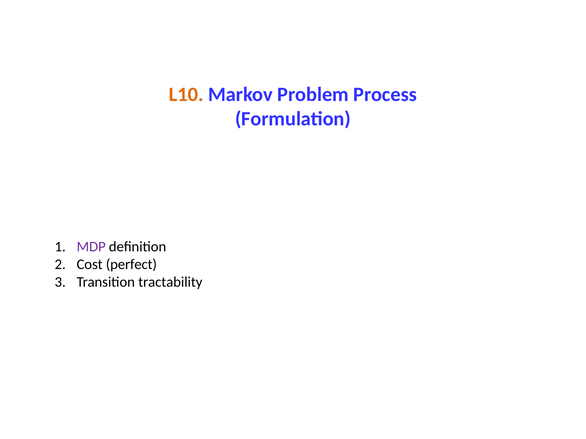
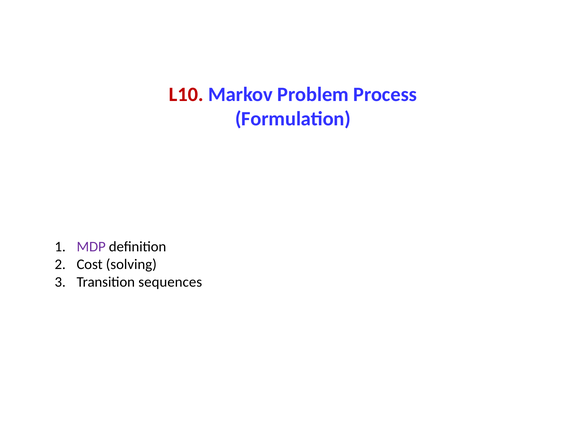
L10 colour: orange -> red (186, 95)
perfect: perfect -> solving (131, 265)
tractability: tractability -> sequences (170, 282)
